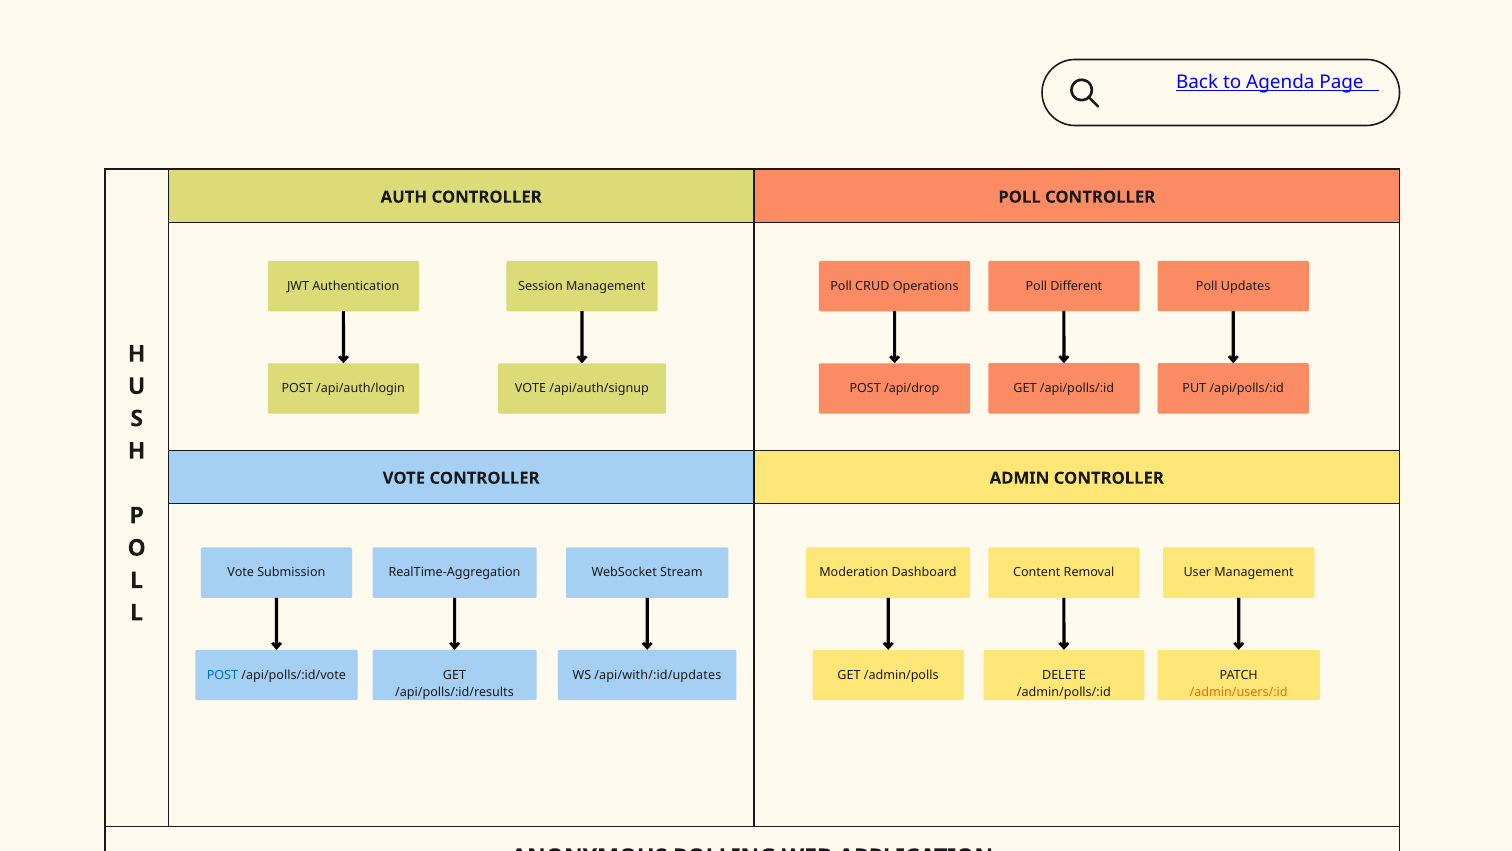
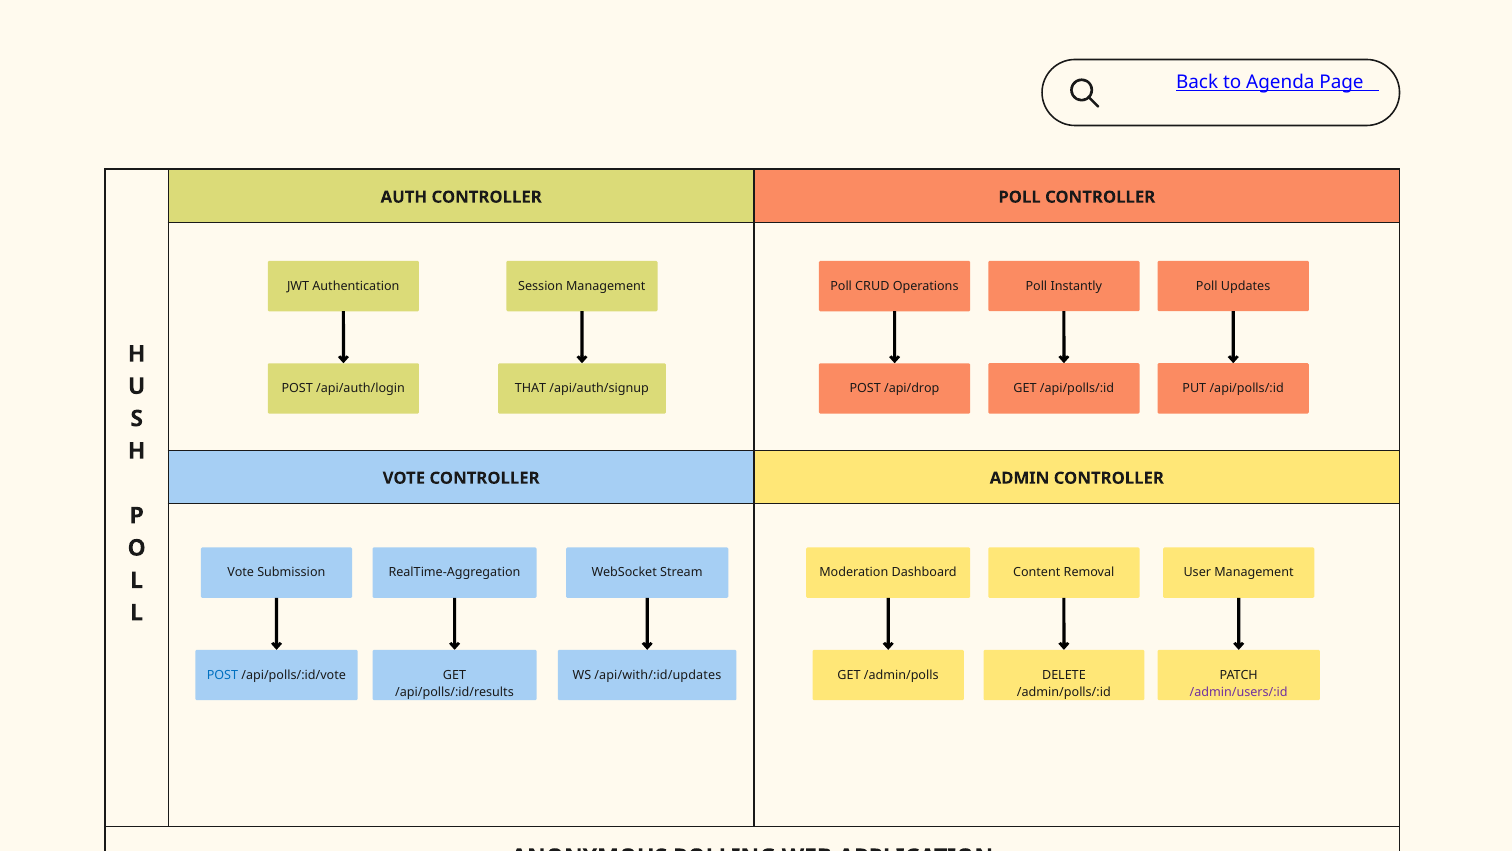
Different: Different -> Instantly (1076, 286)
VOTE: VOTE -> THAT (530, 388)
/admin/users/:id colour: orange -> purple (1239, 692)
